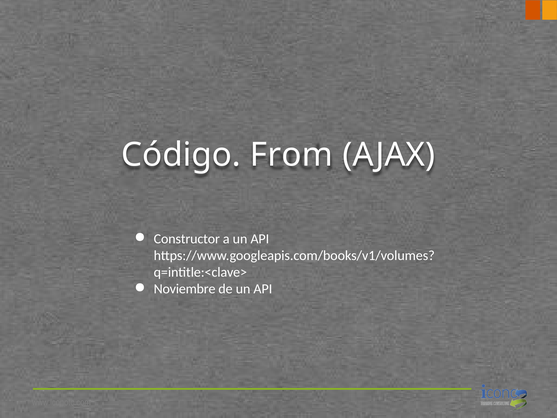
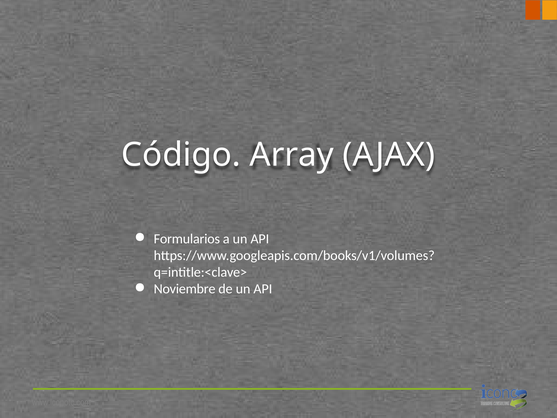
From: From -> Array (292, 155)
Constructor: Constructor -> Formularios (187, 239)
